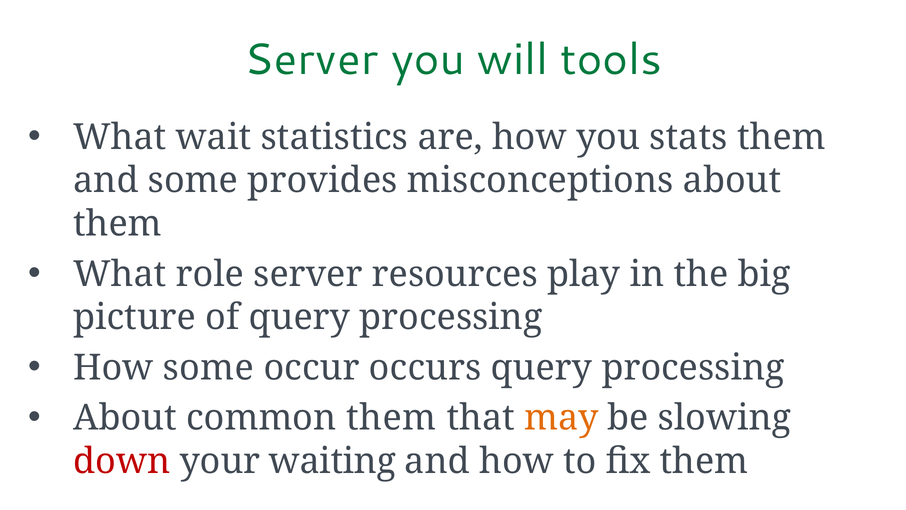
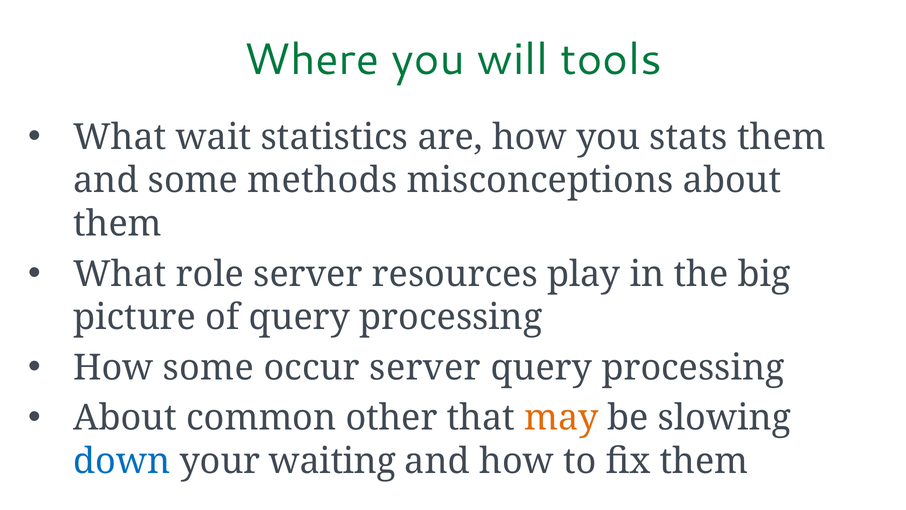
Server: Server -> Where (312, 60)
provides: provides -> methods (322, 180)
occur occurs: occurs -> server (425, 367)
common them: them -> other (392, 418)
down colour: red -> blue (122, 461)
